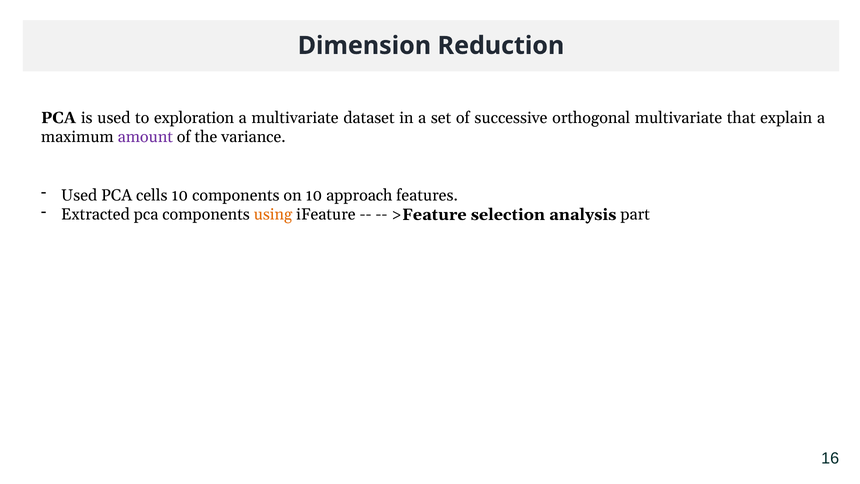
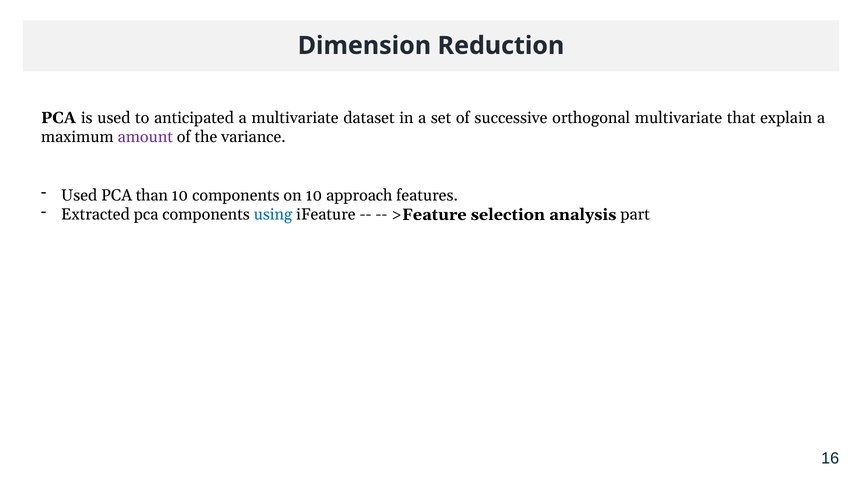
exploration: exploration -> anticipated (194, 118)
cells: cells -> than (152, 195)
using colour: orange -> blue (273, 214)
